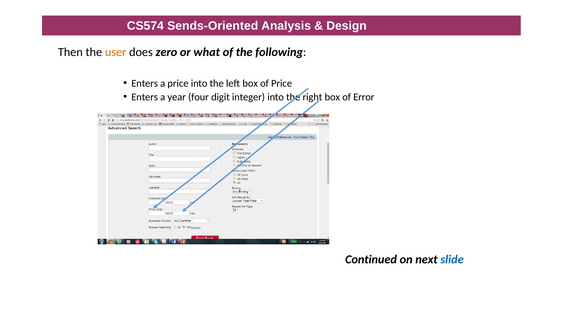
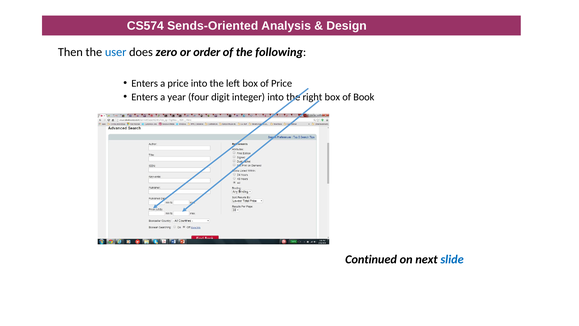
user colour: orange -> blue (116, 52)
what: what -> order (207, 52)
Error: Error -> Book (364, 97)
